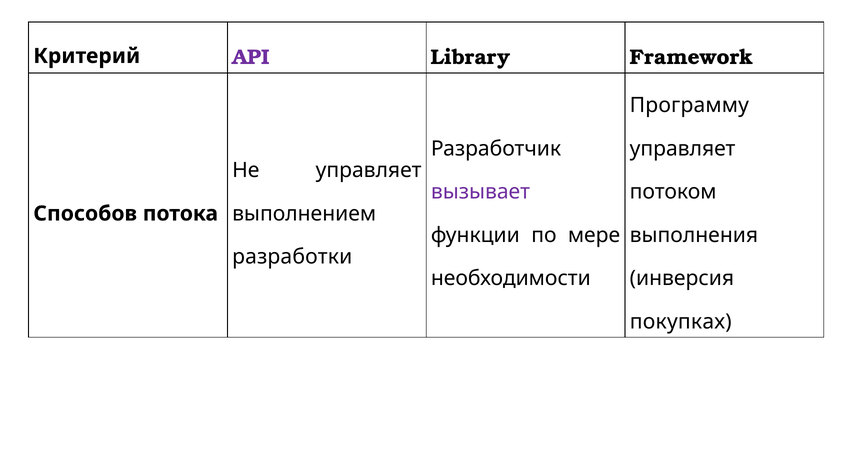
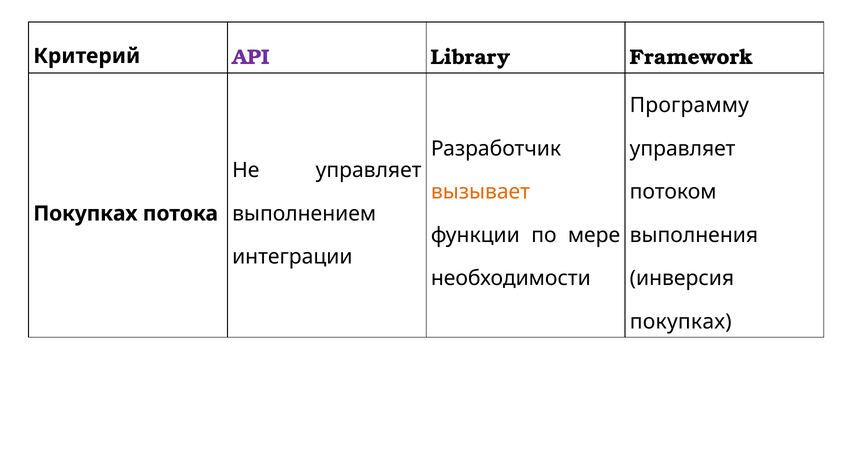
вызывает colour: purple -> orange (480, 192)
Способов: Способов -> Покупках (85, 213)
разработки: разработки -> интеграции (292, 257)
